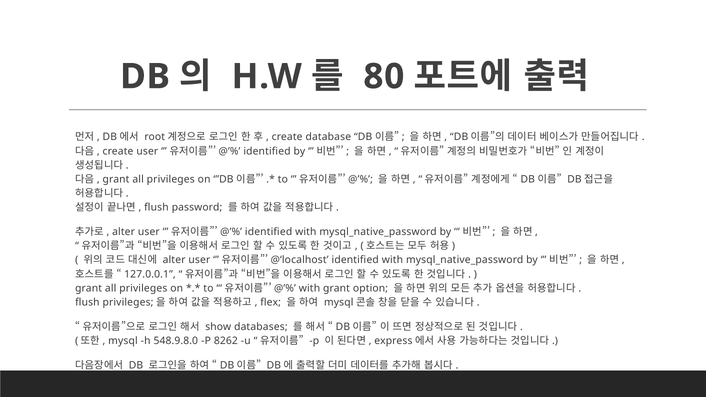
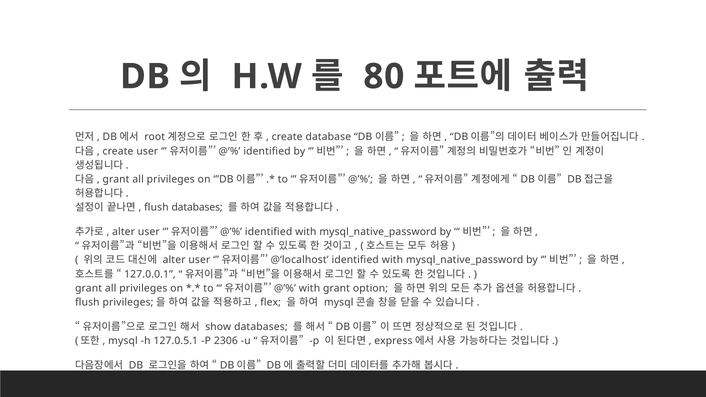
flush password: password -> databases (197, 208)
548.9.8.0: 548.9.8.0 -> 127.0.5.1 (176, 341)
8262: 8262 -> 2306 (226, 341)
